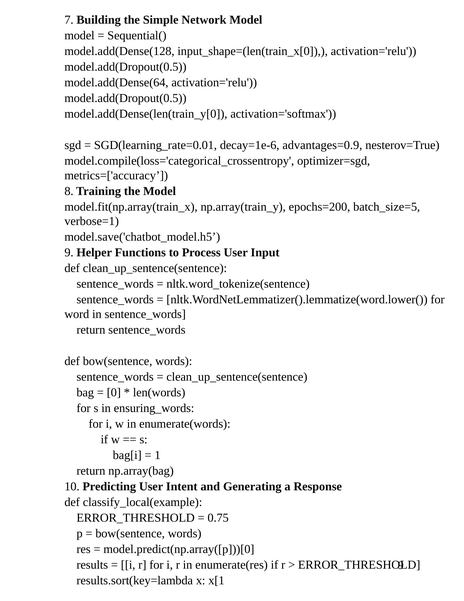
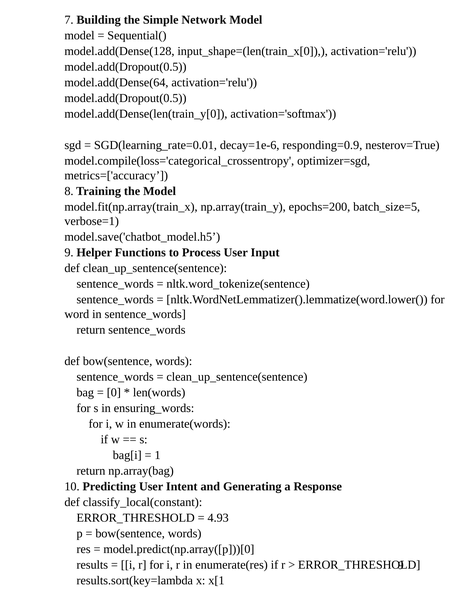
advantages=0.9: advantages=0.9 -> responding=0.9 (322, 145)
classify_local(example: classify_local(example -> classify_local(constant (143, 502)
0.75: 0.75 -> 4.93 (218, 517)
